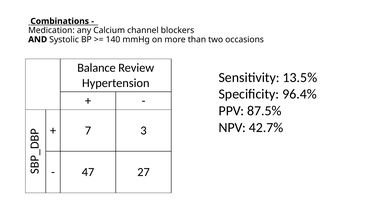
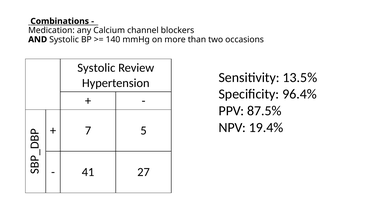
Balance: Balance -> Systolic (96, 68)
42.7%: 42.7% -> 19.4% (266, 128)
3: 3 -> 5 (144, 131)
47: 47 -> 41 (88, 172)
